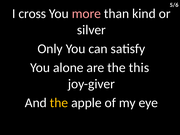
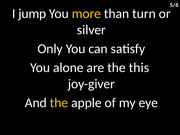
cross: cross -> jump (32, 14)
more colour: pink -> yellow (86, 14)
kind: kind -> turn (144, 14)
